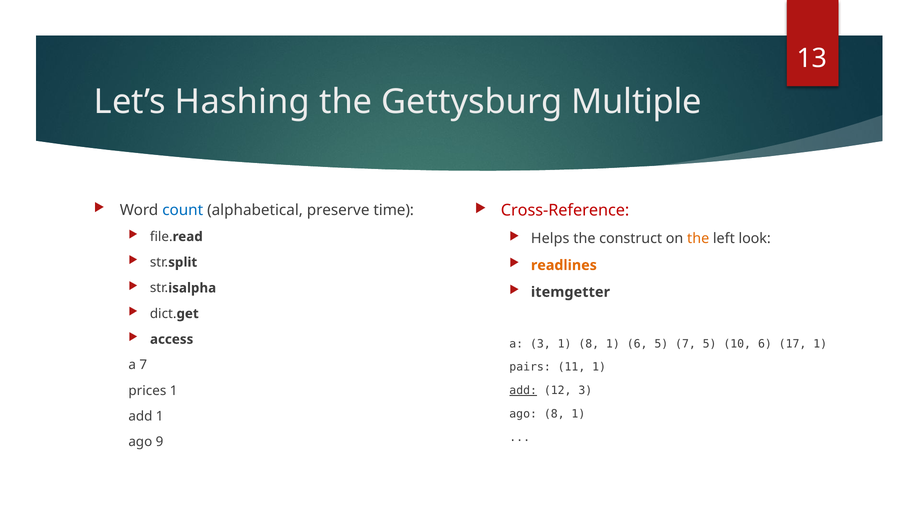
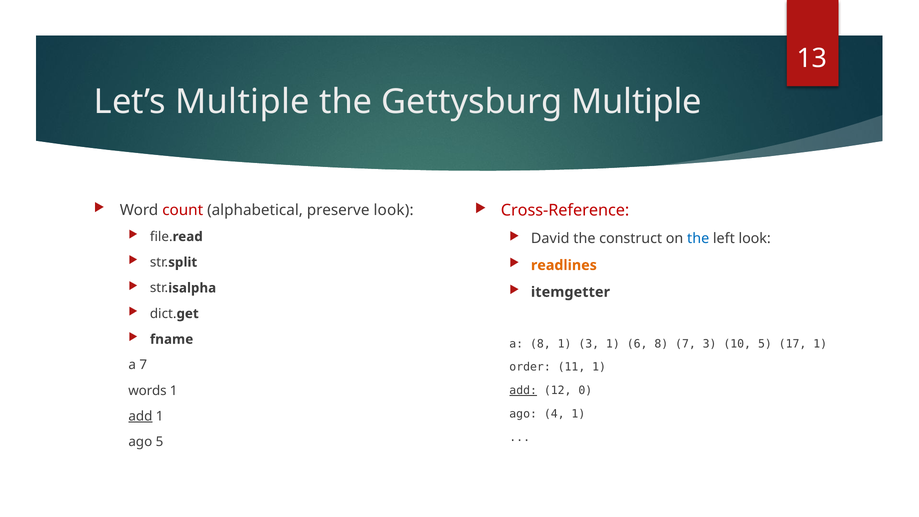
Let’s Hashing: Hashing -> Multiple (242, 102)
count colour: blue -> red (183, 210)
preserve time: time -> look (394, 210)
Helps: Helps -> David (550, 238)
the colour: orange -> blue (698, 238)
access: access -> fname (172, 339)
a 3: 3 -> 8 (540, 344)
1 8: 8 -> 3 (589, 344)
6 5: 5 -> 8 (661, 344)
7 5: 5 -> 3 (710, 344)
10 6: 6 -> 5 (765, 344)
pairs: pairs -> order (530, 367)
12 3: 3 -> 0 (585, 390)
prices: prices -> words (147, 391)
ago 8: 8 -> 4 (554, 414)
add underline: none -> present (140, 416)
ago 9: 9 -> 5 (160, 442)
